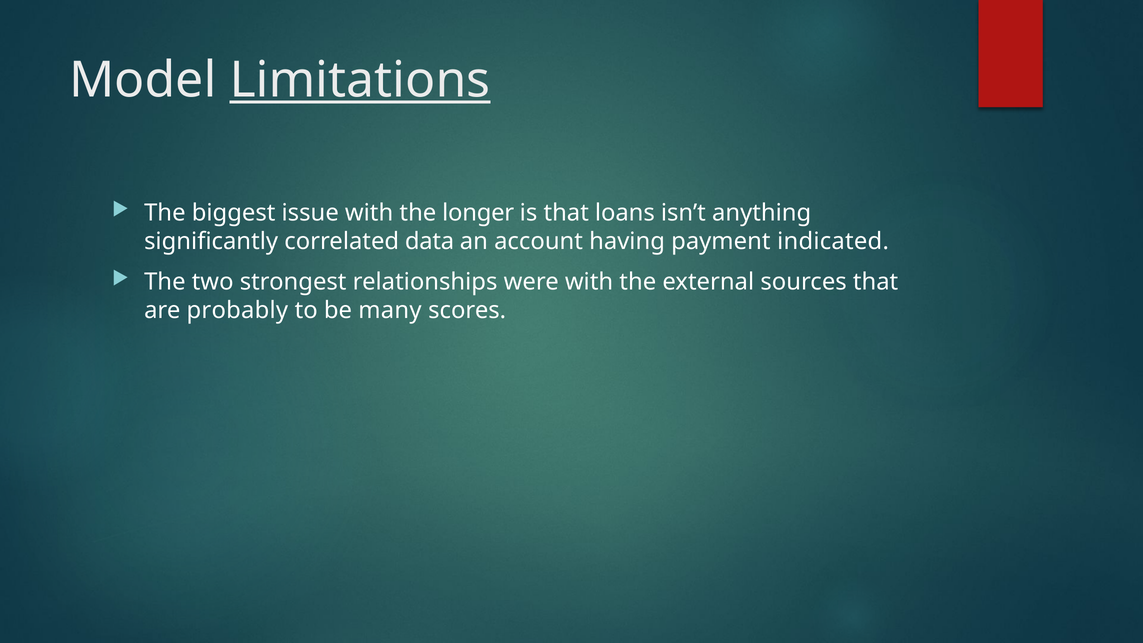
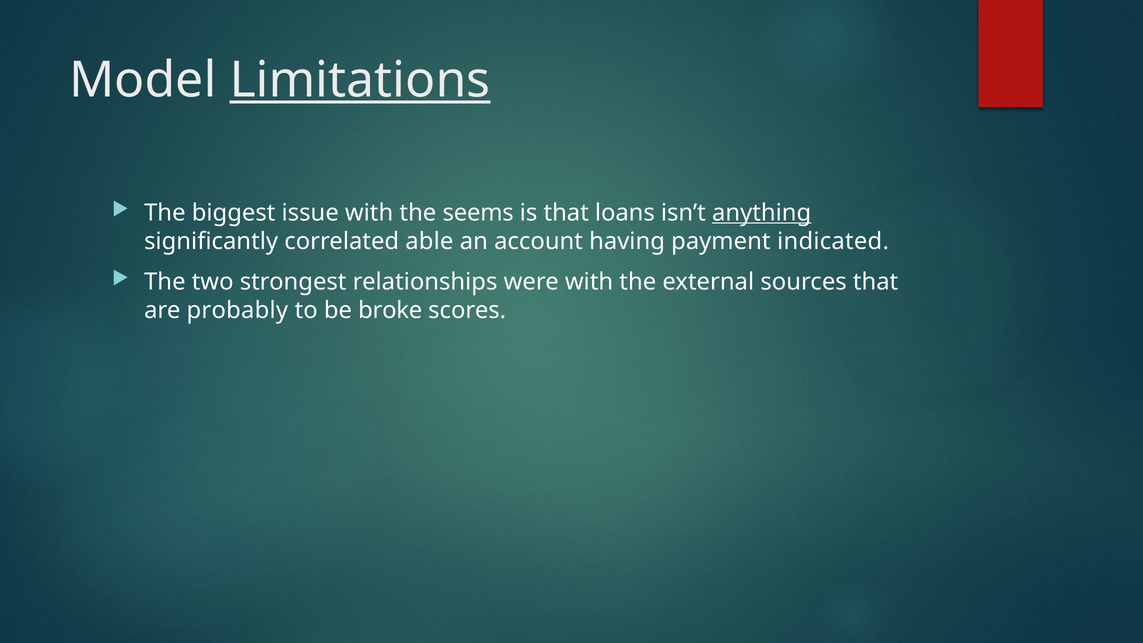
longer: longer -> seems (478, 213)
anything underline: none -> present (762, 213)
data: data -> able (429, 241)
many: many -> broke (390, 310)
